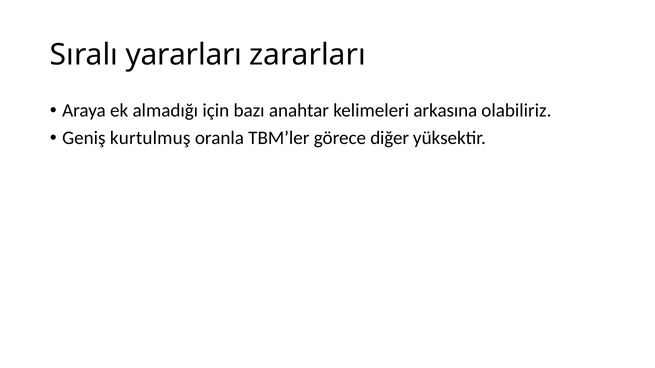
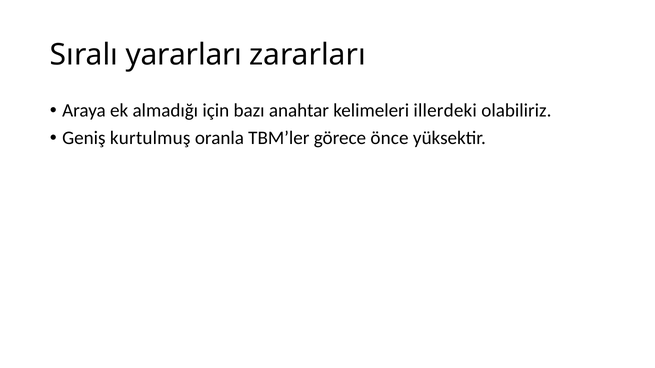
arkasına: arkasına -> illerdeki (445, 111)
diğer: diğer -> önce (389, 138)
